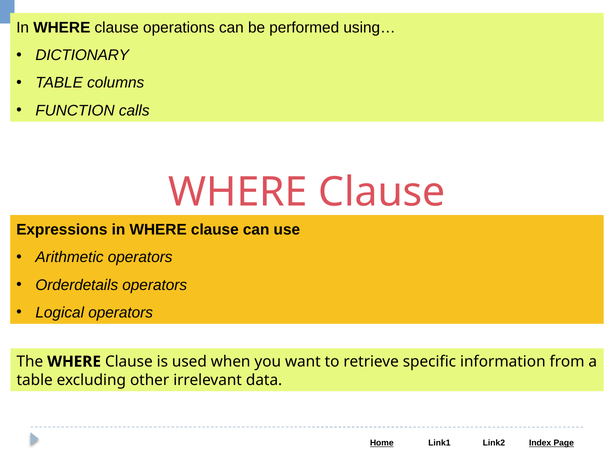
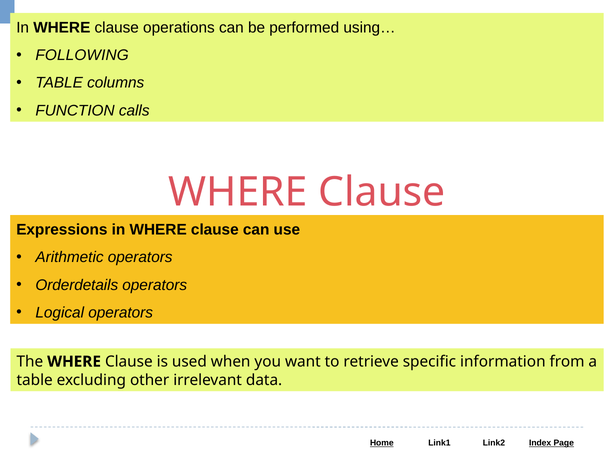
DICTIONARY: DICTIONARY -> FOLLOWING (82, 55)
